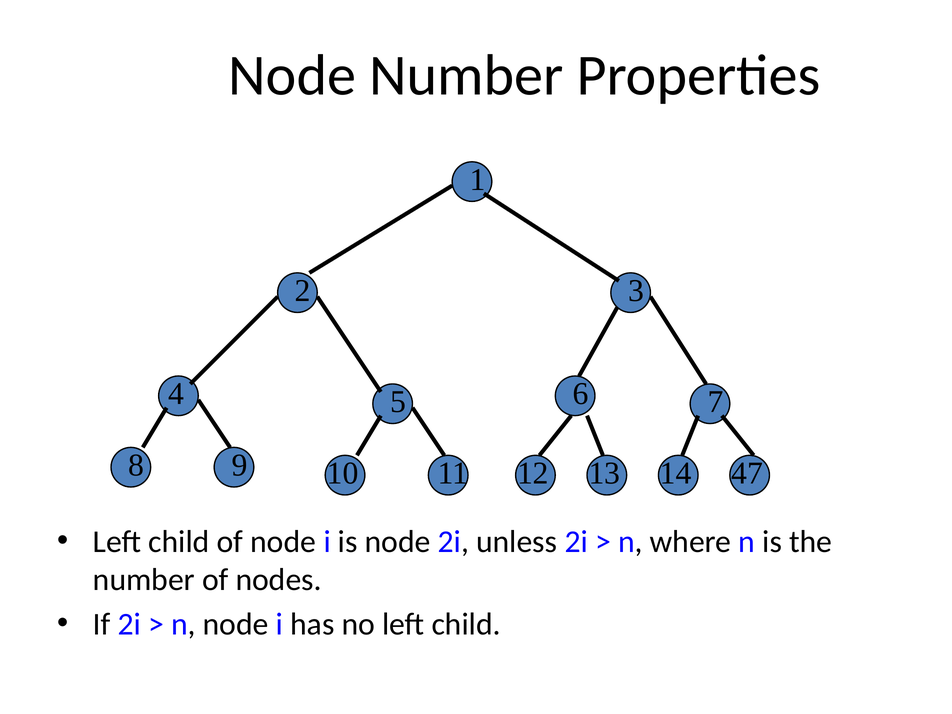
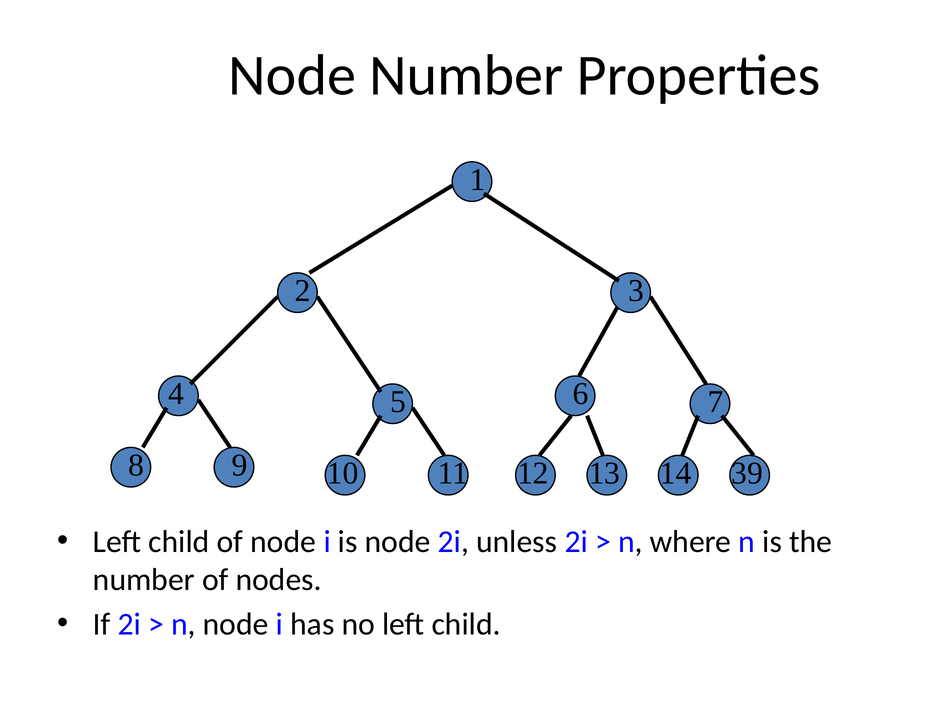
47: 47 -> 39 (747, 473)
